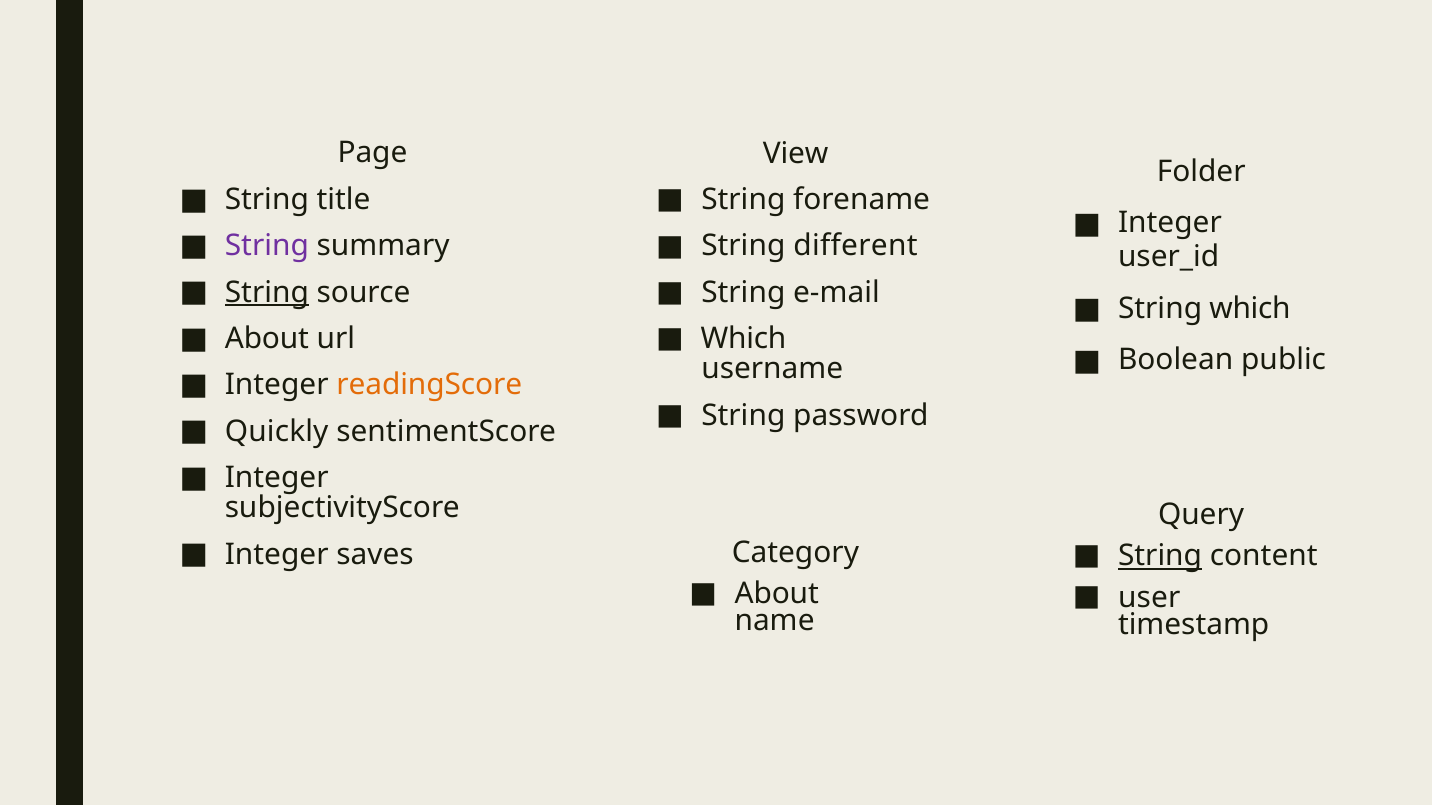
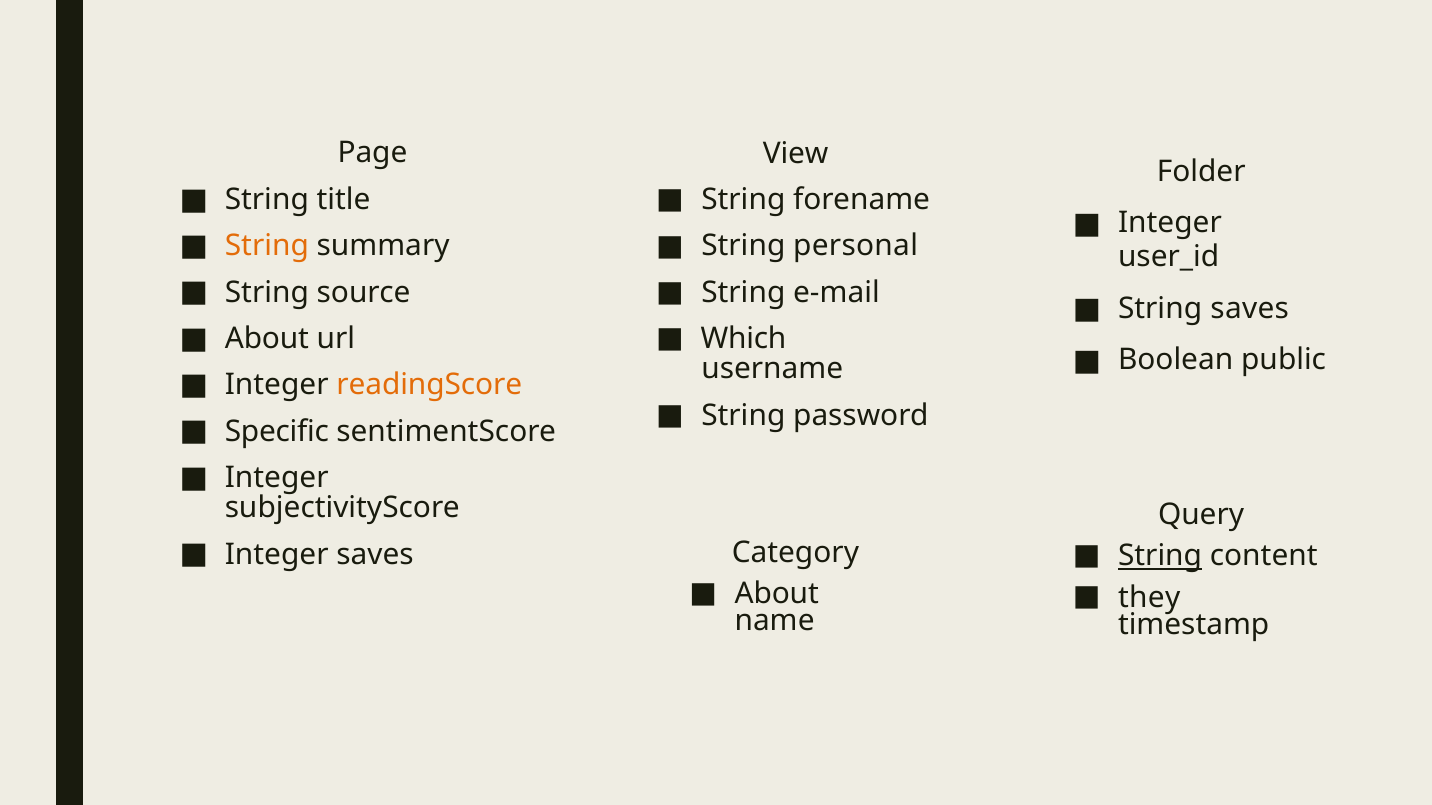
String colour: purple -> orange (267, 246)
different: different -> personal (856, 246)
String underline: present -> none (267, 292)
String which: which -> saves (1250, 308)
Quickly: Quickly -> Specific (277, 432)
user: user -> they (1149, 598)
